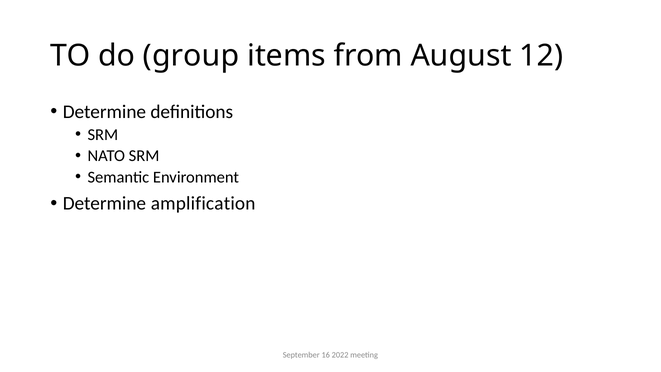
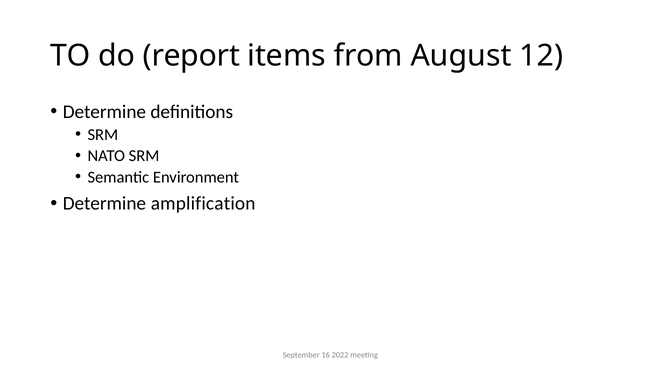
group: group -> report (191, 56)
